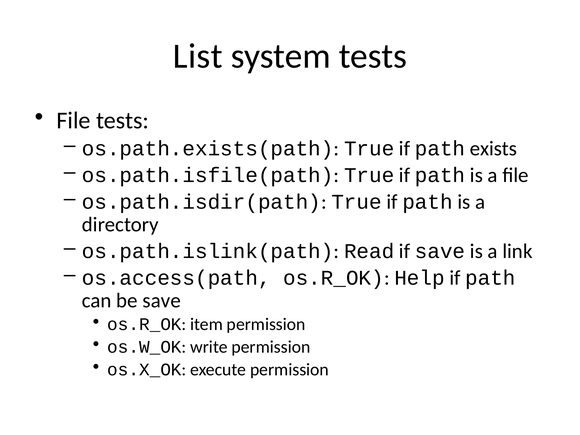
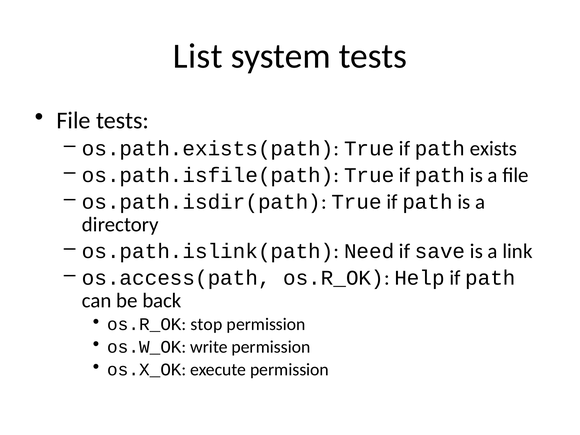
Read: Read -> Need (369, 251)
be save: save -> back (162, 300)
item: item -> stop (206, 324)
